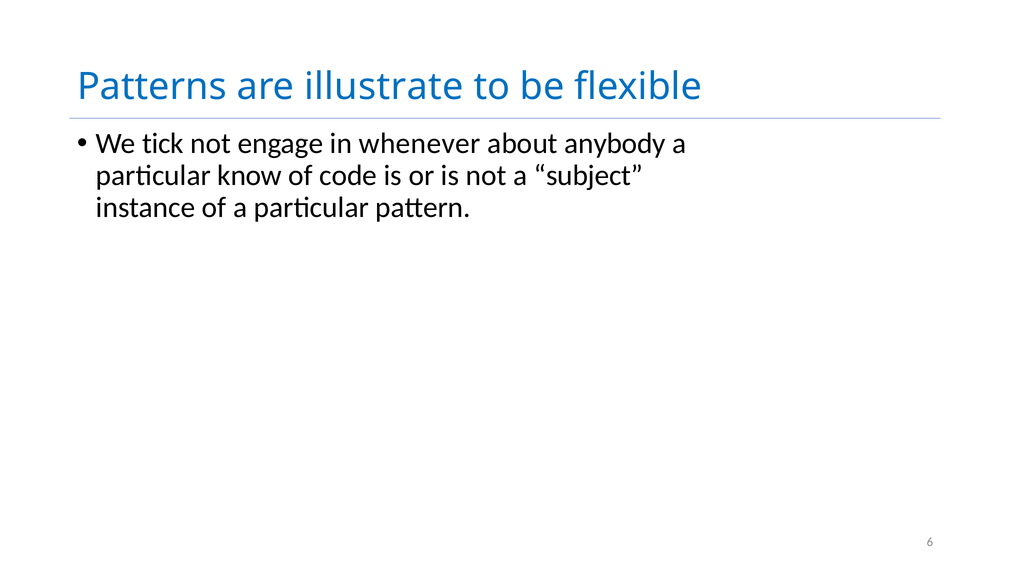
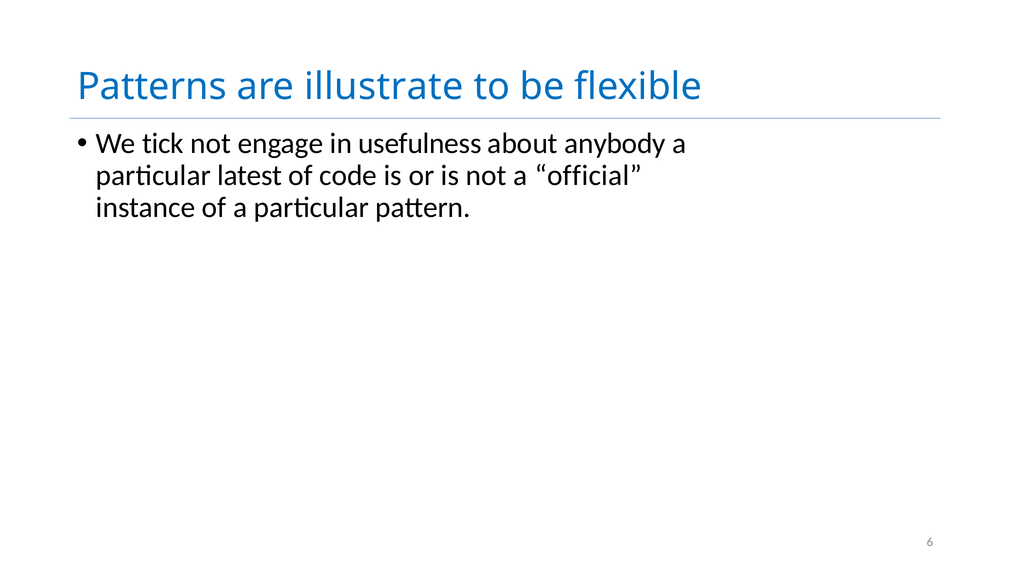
whenever: whenever -> usefulness (420, 144)
know: know -> latest (250, 176)
subject: subject -> official (588, 176)
